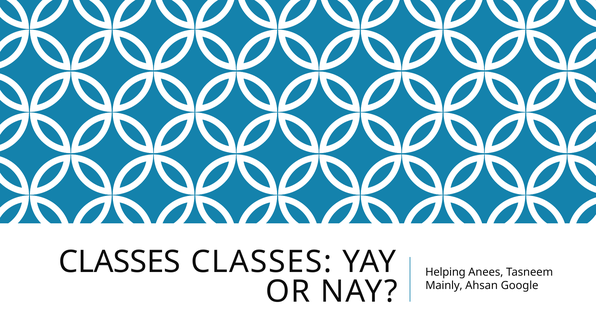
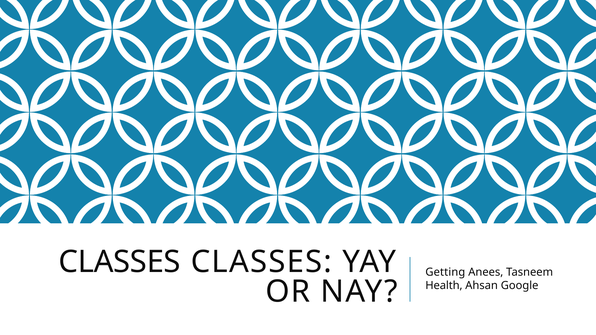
Helping: Helping -> Getting (445, 272)
Mainly: Mainly -> Health (444, 286)
